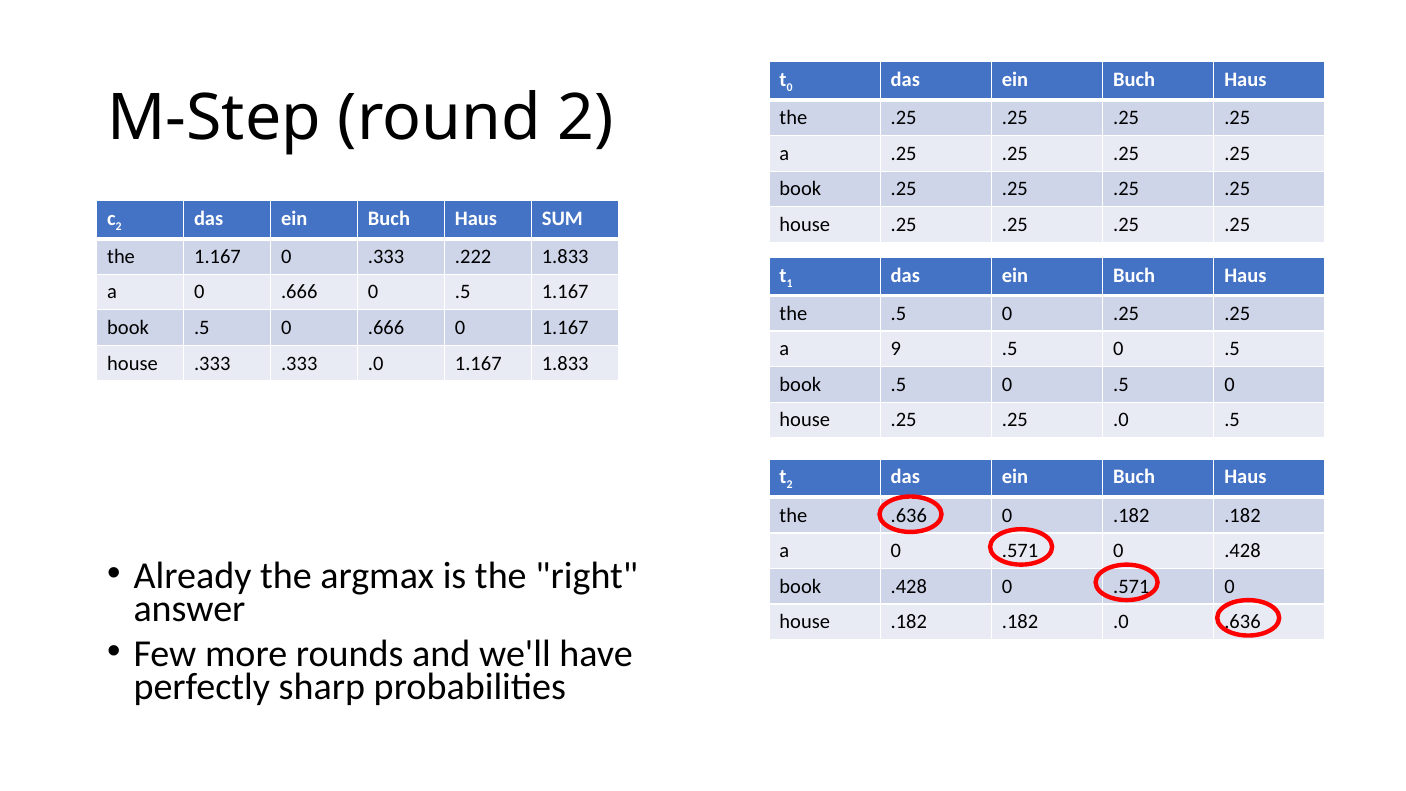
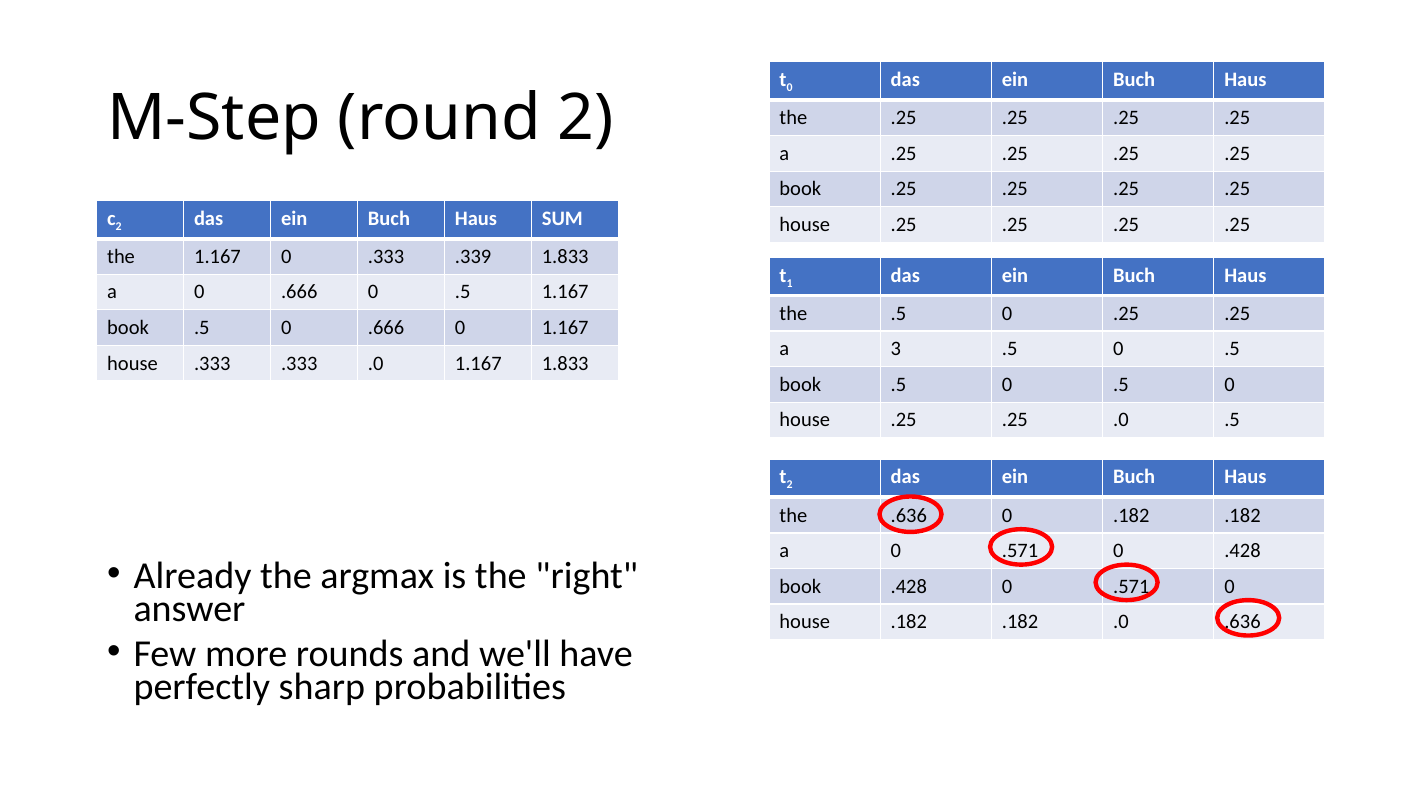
.222: .222 -> .339 (473, 257)
9: 9 -> 3 (896, 349)
